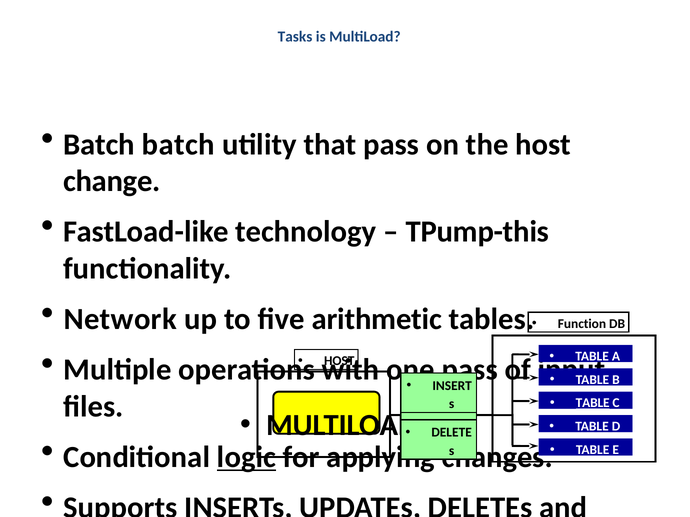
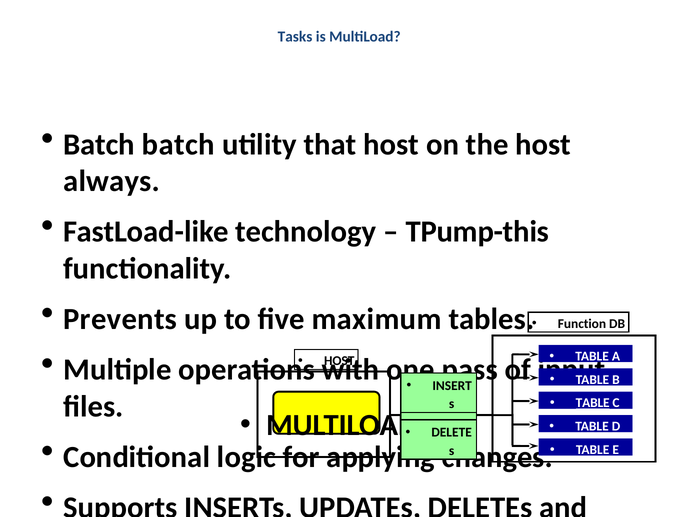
that pass: pass -> host (391, 145)
change: change -> always (112, 181)
Network: Network -> Prevents (120, 320)
arithmetic: arithmetic -> maximum (377, 320)
logic underline: present -> none (246, 458)
